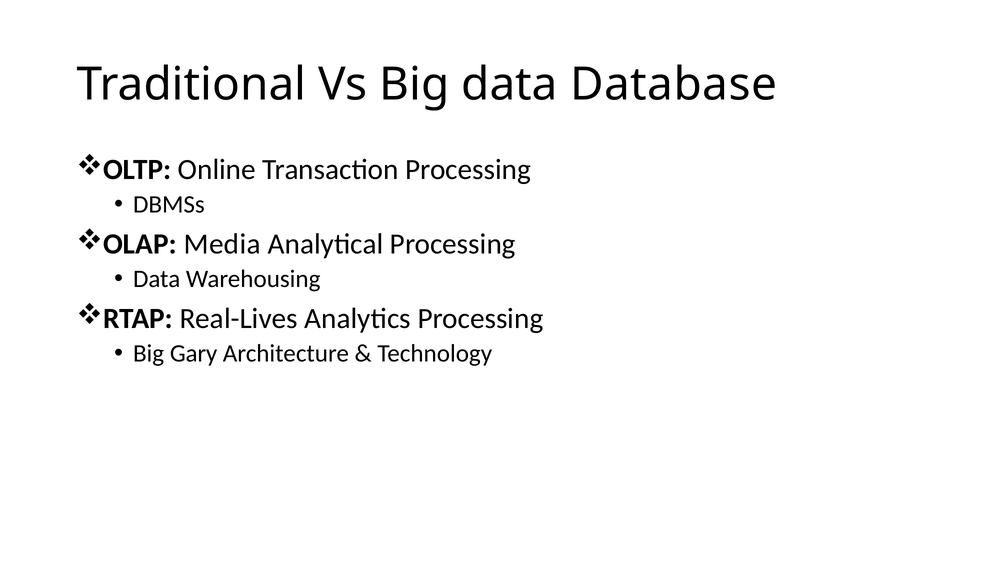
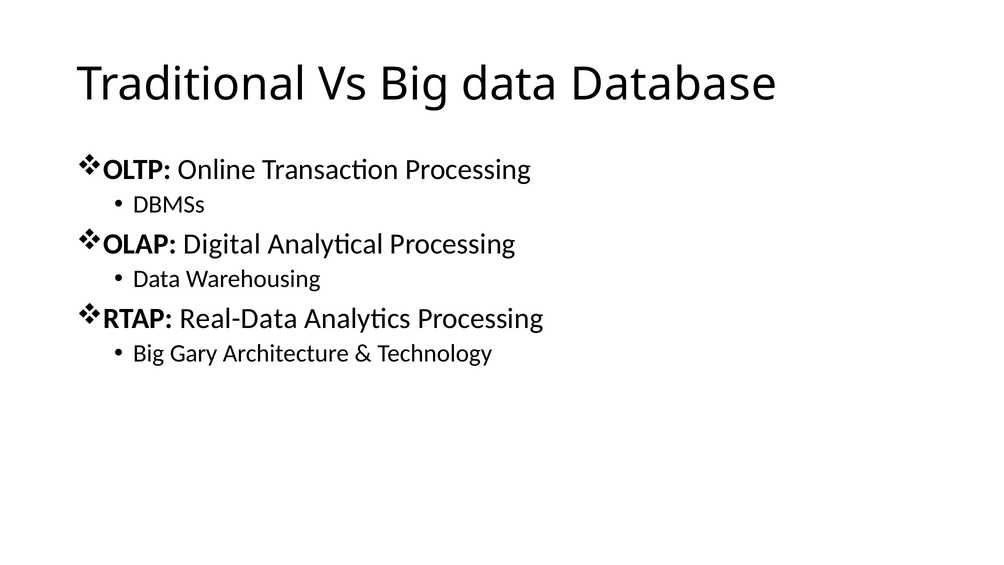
Media: Media -> Digital (222, 244)
Real-Lives: Real-Lives -> Real-Data (239, 319)
